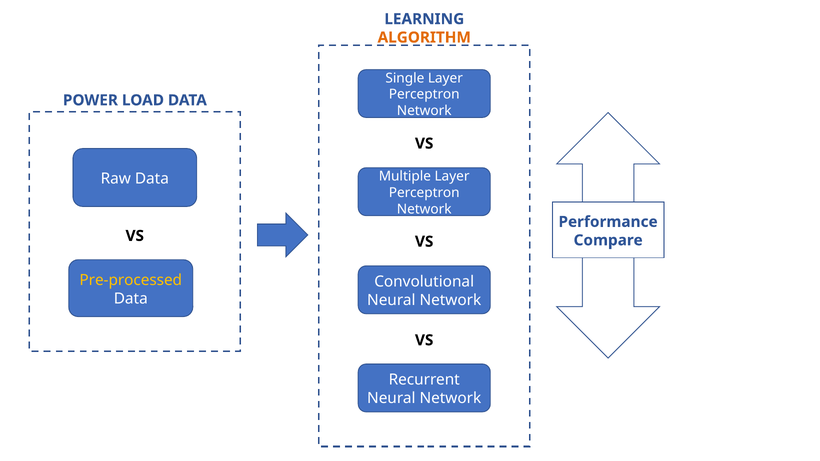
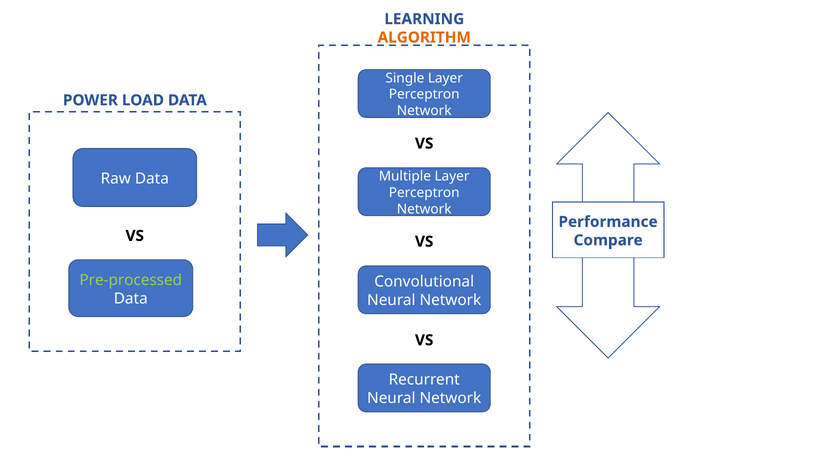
Pre-processed colour: yellow -> light green (131, 280)
